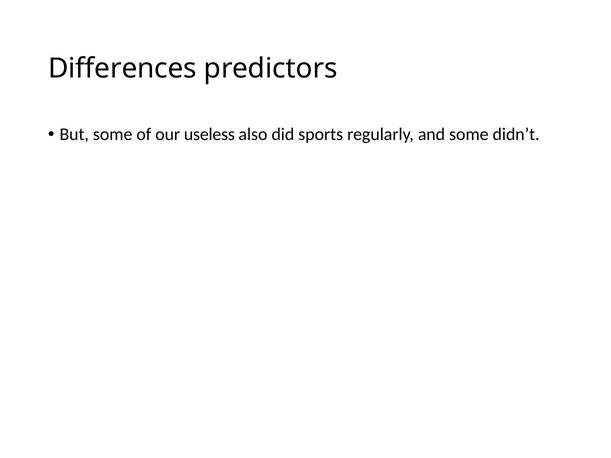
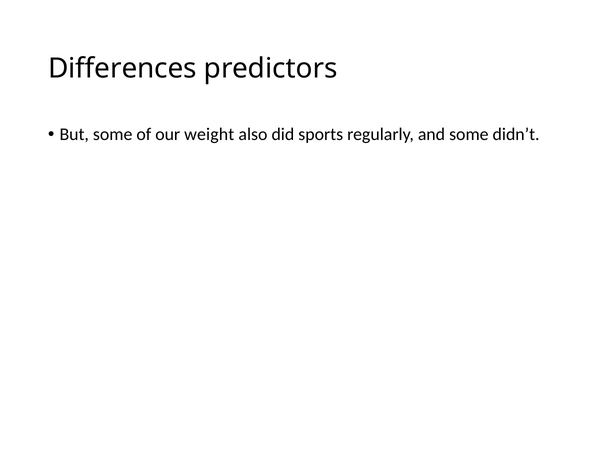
useless: useless -> weight (209, 135)
